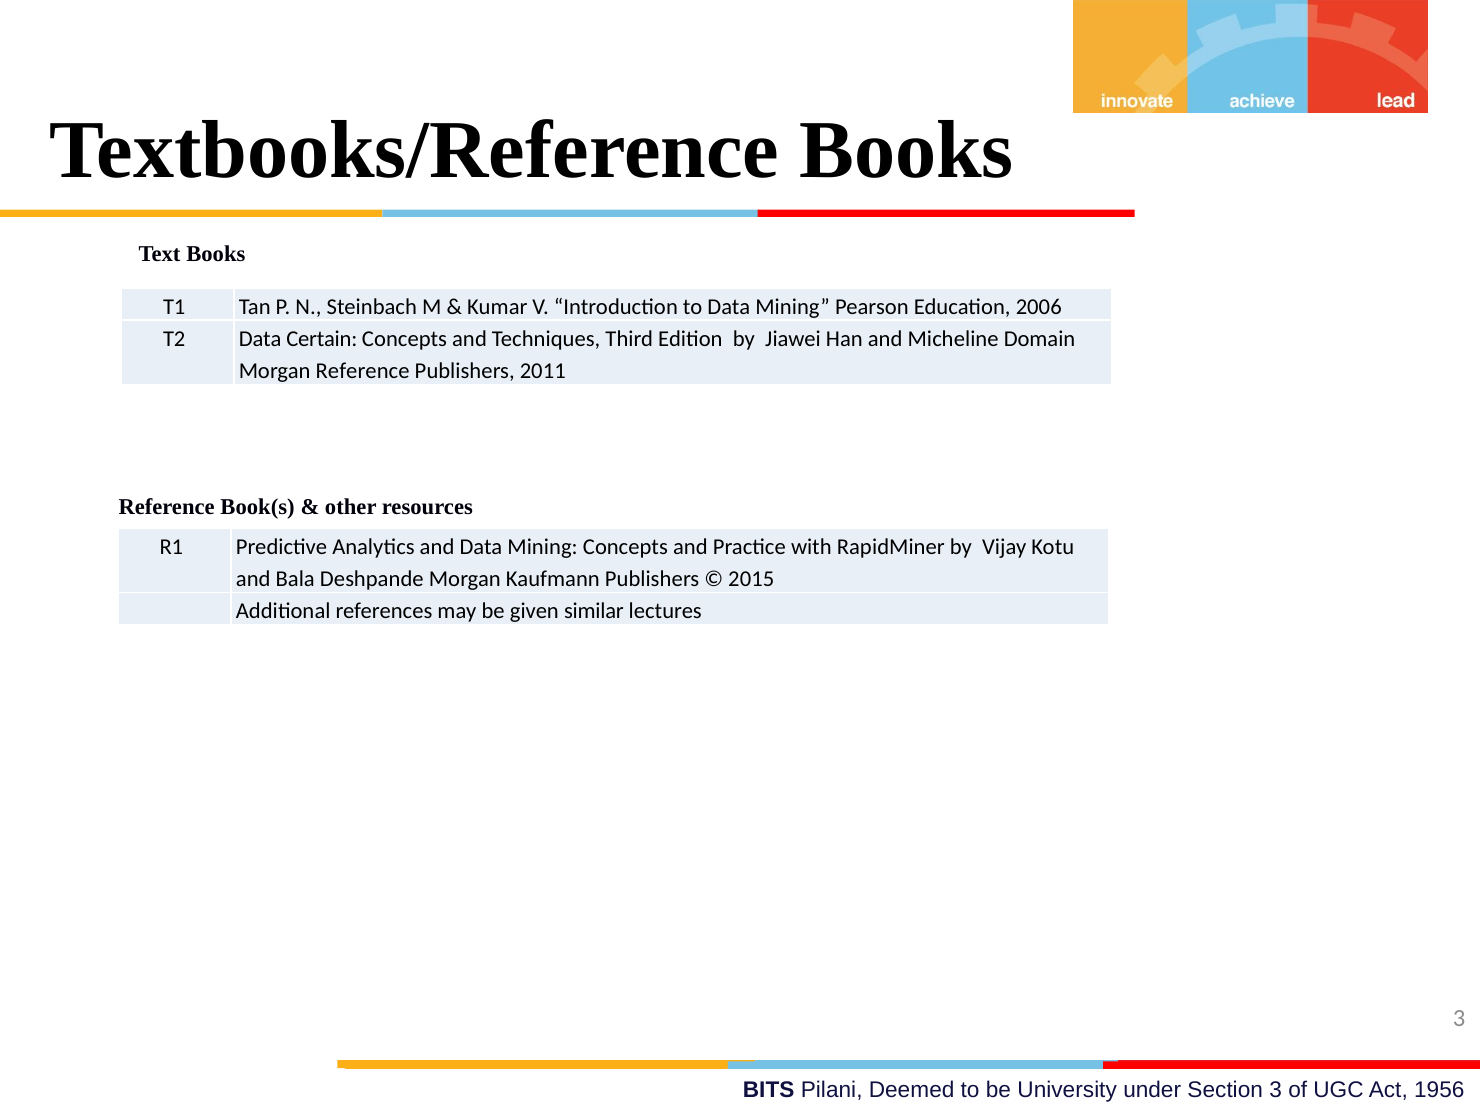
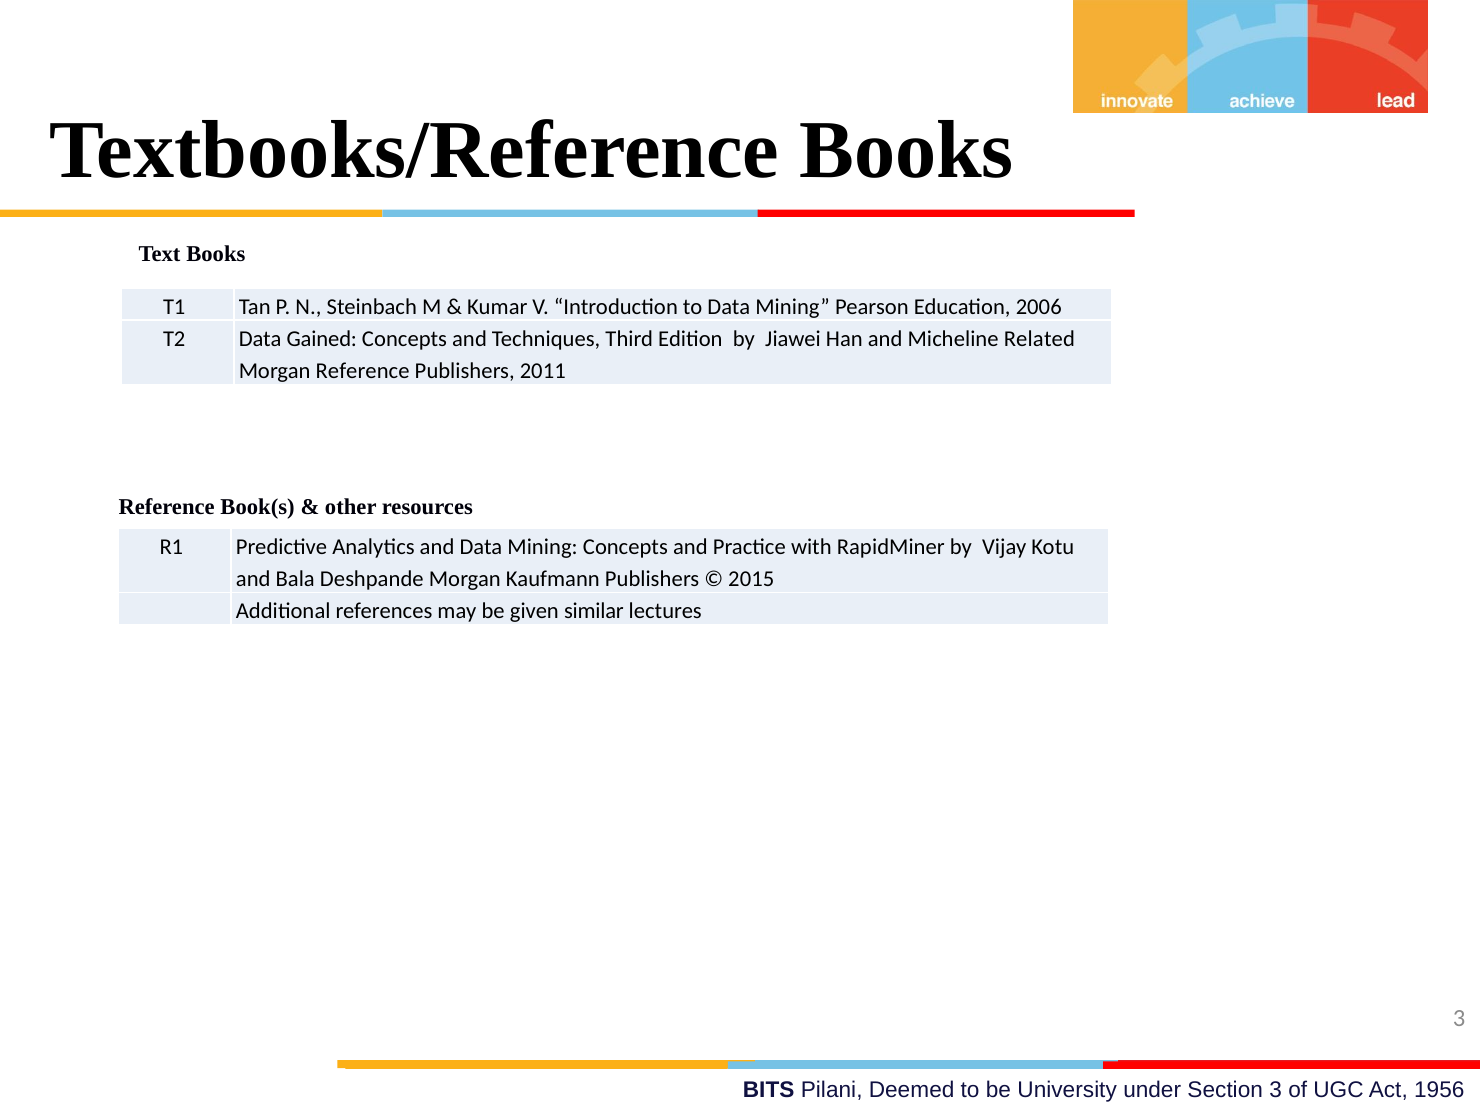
Certain: Certain -> Gained (322, 339)
Domain: Domain -> Related (1039, 339)
